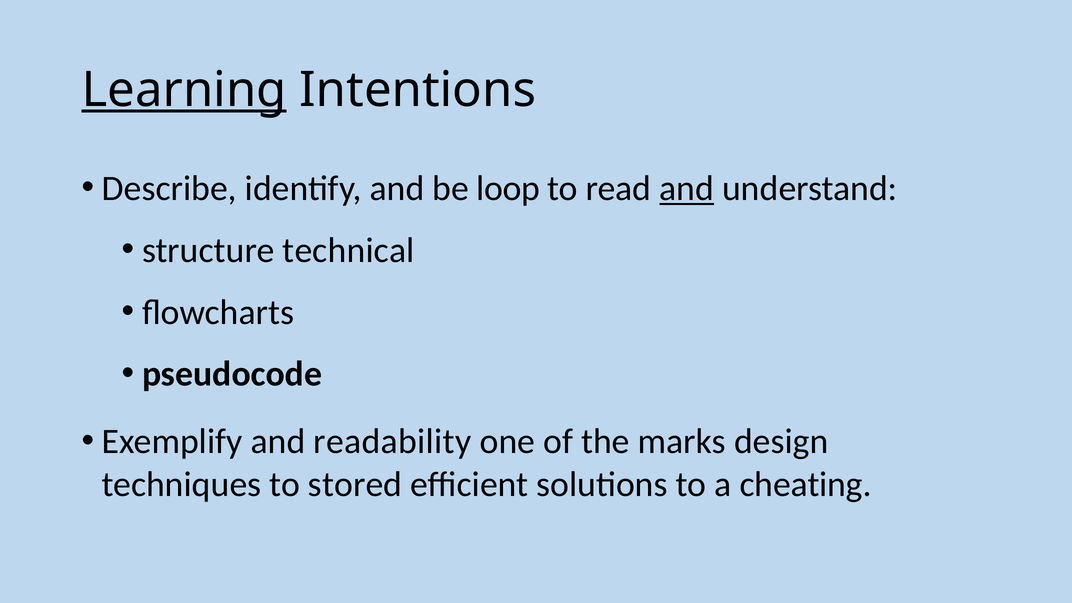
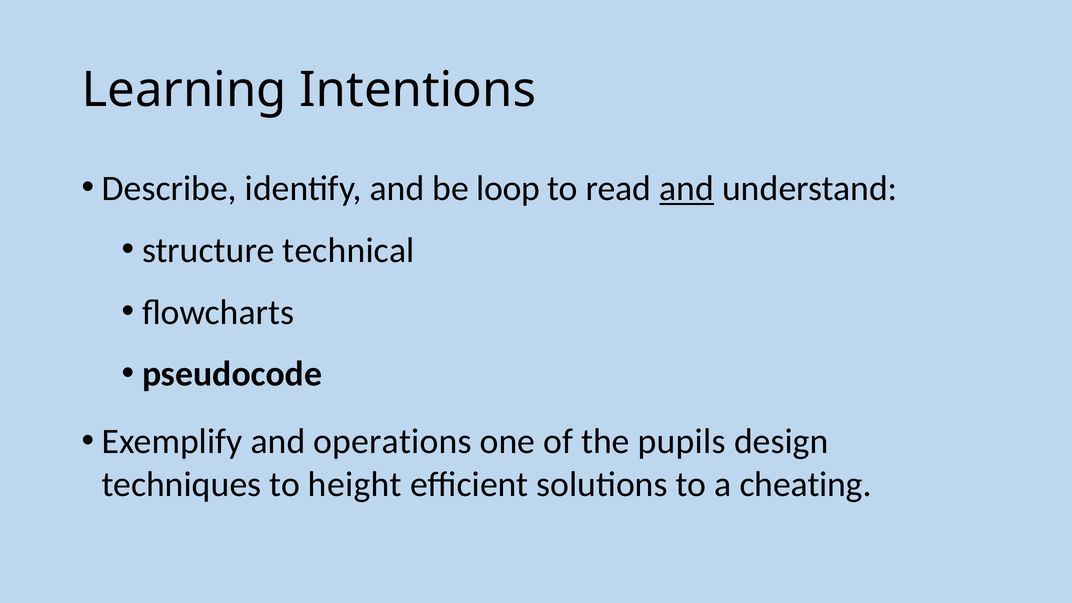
Learning underline: present -> none (184, 90)
readability: readability -> operations (392, 442)
marks: marks -> pupils (682, 442)
stored: stored -> height (355, 485)
